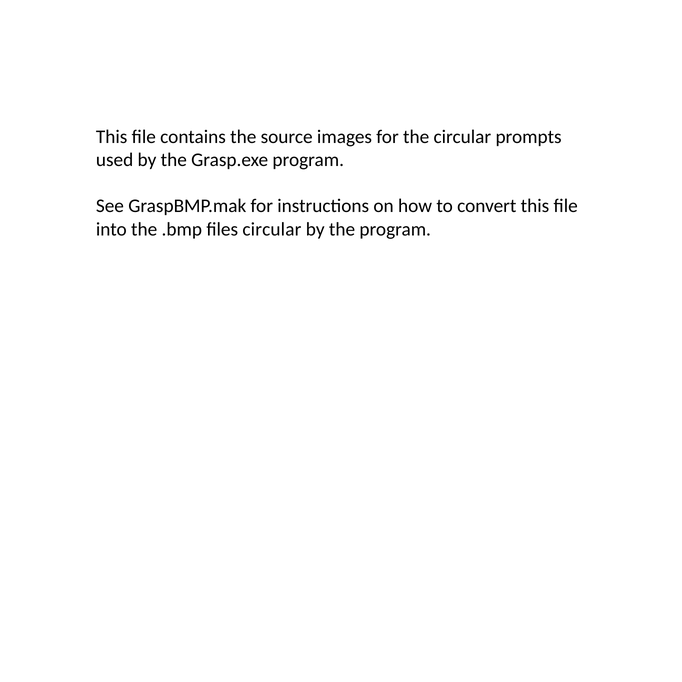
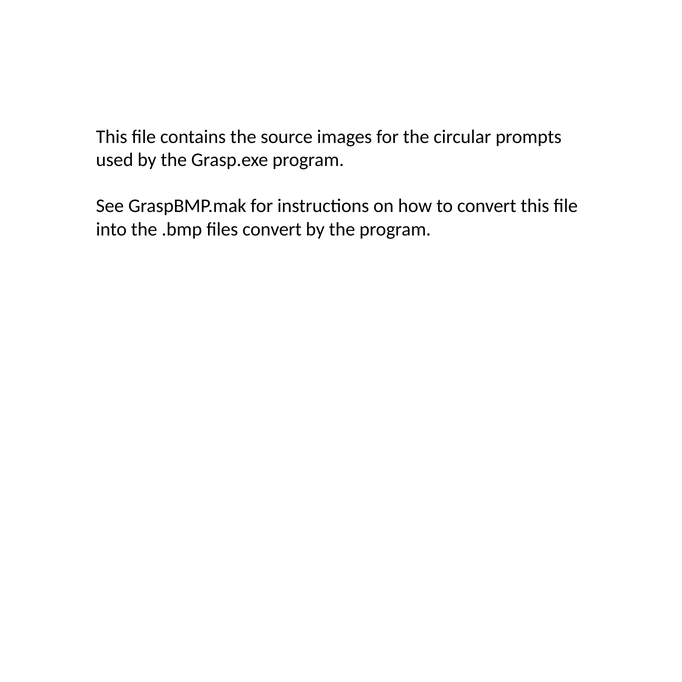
files circular: circular -> convert (272, 229)
